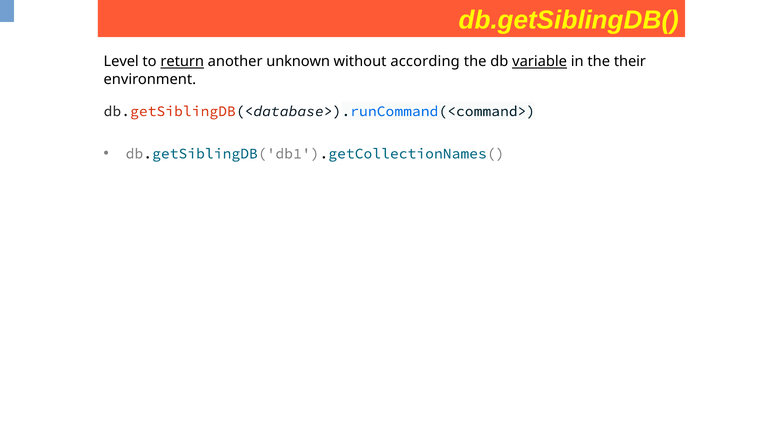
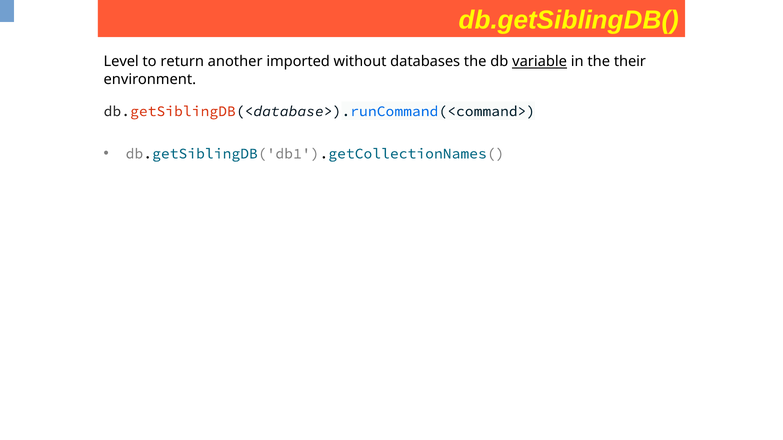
return underline: present -> none (182, 62)
unknown: unknown -> imported (298, 62)
according: according -> databases (425, 62)
